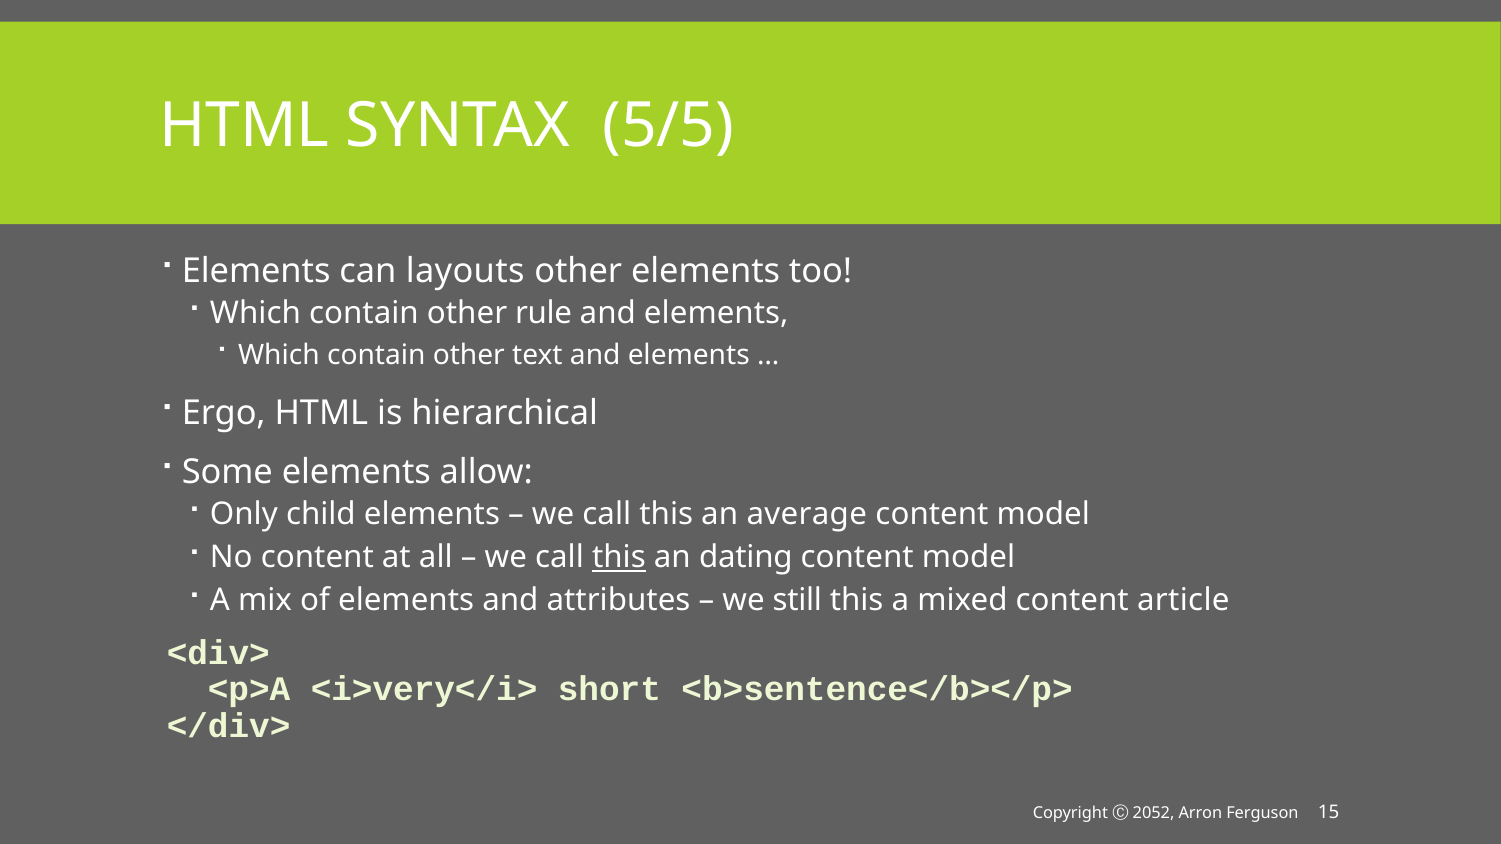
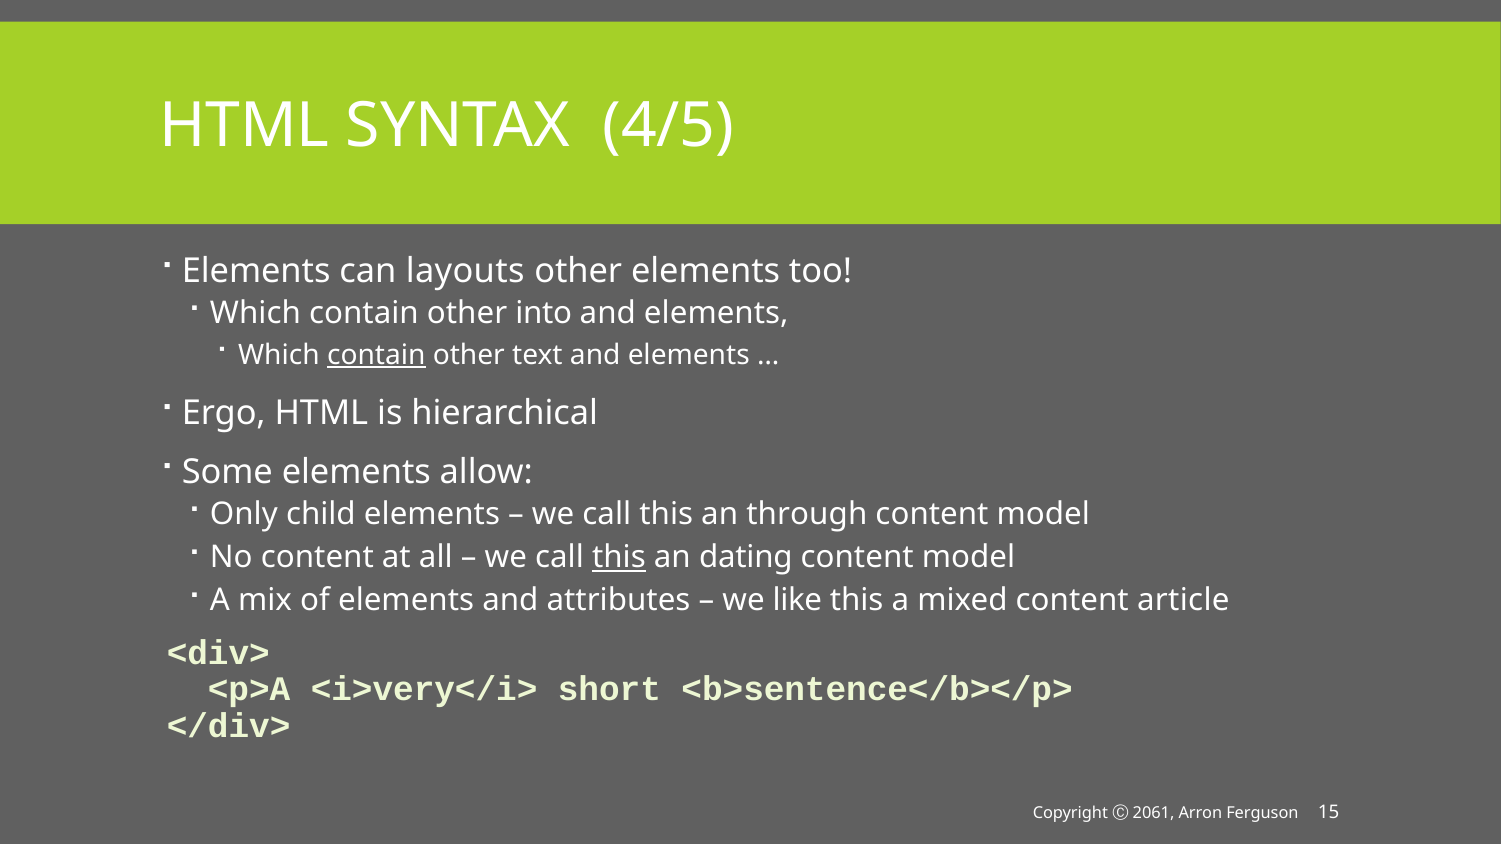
5/5: 5/5 -> 4/5 (668, 126)
rule: rule -> into (544, 313)
contain underline: none -> present (376, 355)
average: average -> through (807, 514)
still: still -> like (797, 601)
2052: 2052 -> 2061 (1154, 813)
